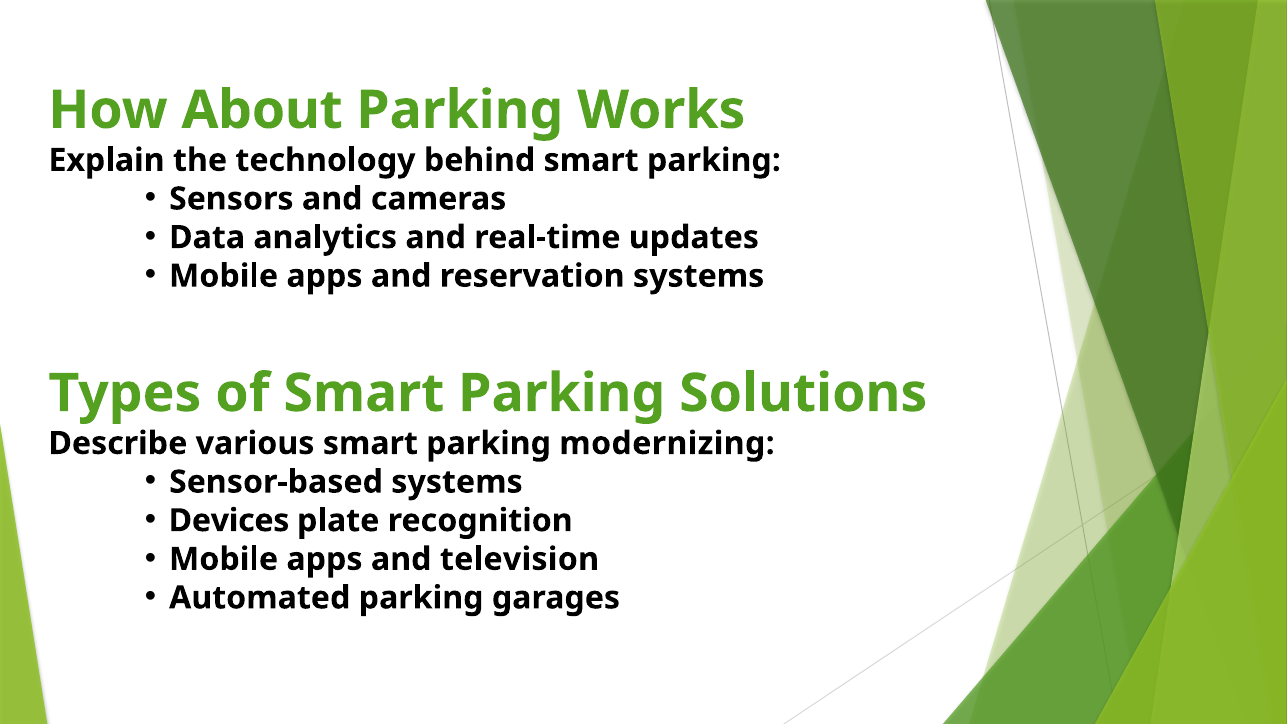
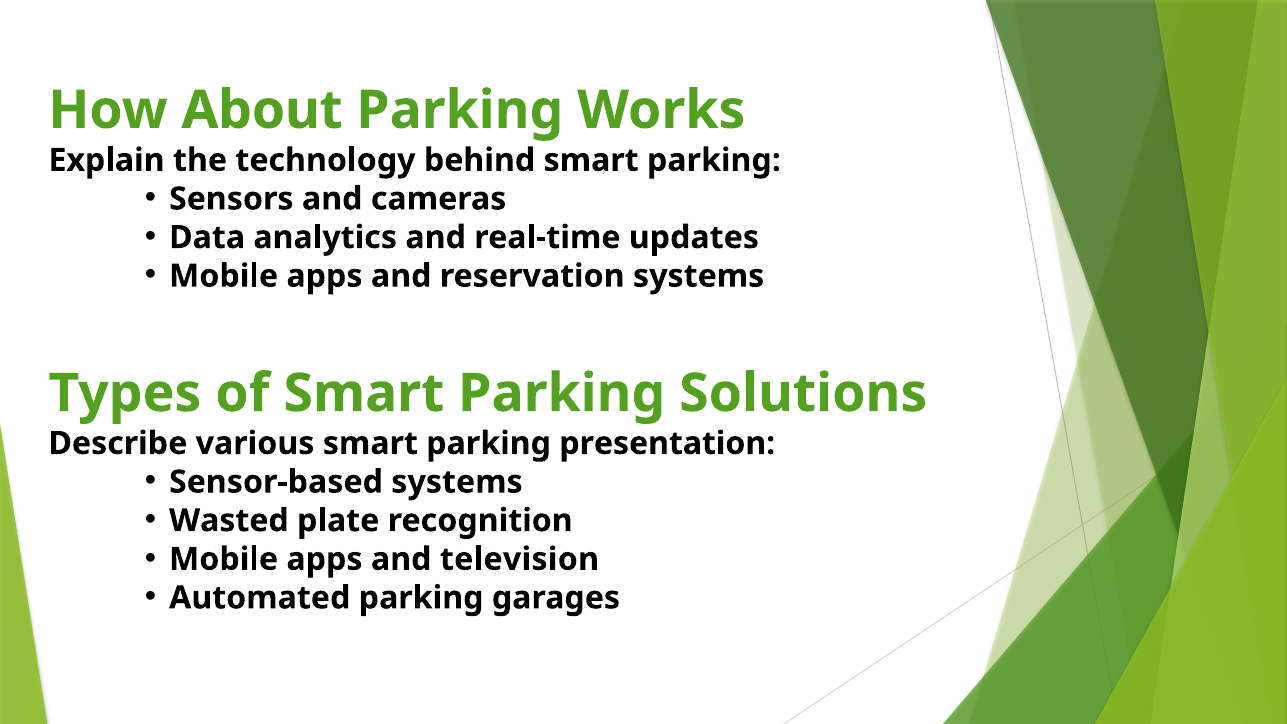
modernizing: modernizing -> presentation (667, 443)
Devices: Devices -> Wasted (229, 521)
